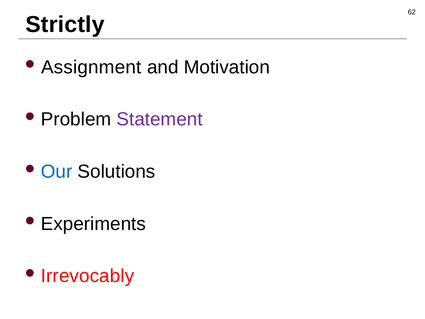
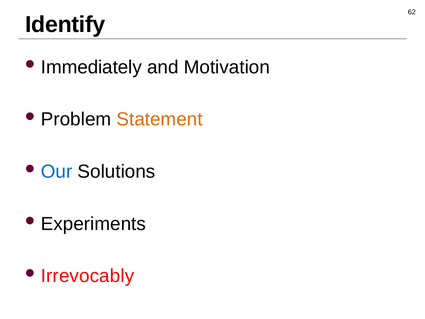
Strictly: Strictly -> Identify (65, 25)
Assignment: Assignment -> Immediately (91, 67)
Statement colour: purple -> orange (160, 119)
